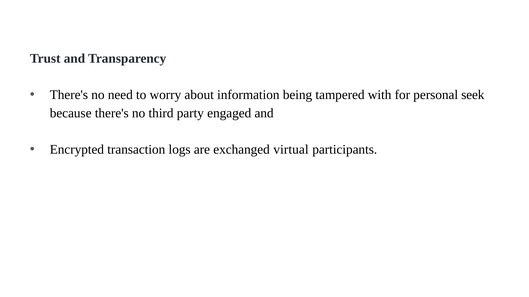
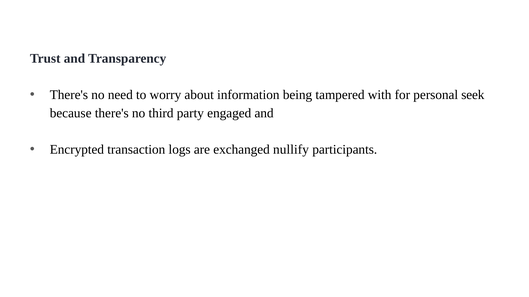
virtual: virtual -> nullify (291, 150)
